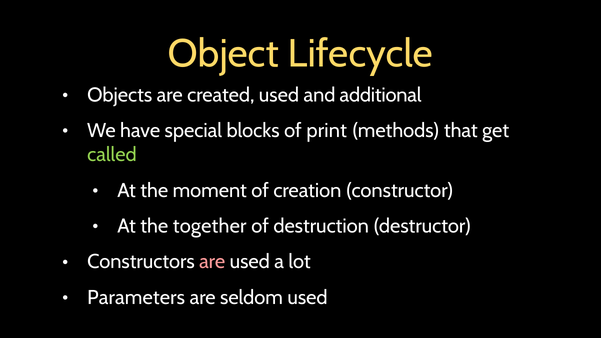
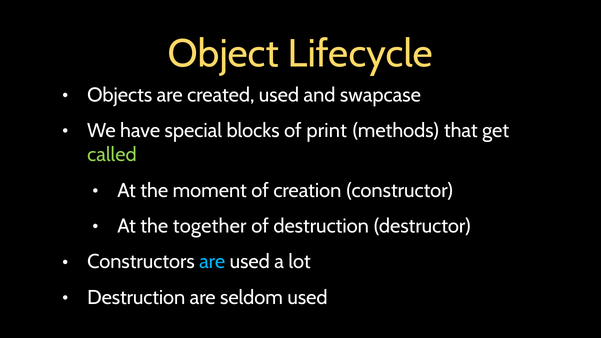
additional: additional -> swapcase (380, 95)
are colour: pink -> light blue (212, 262)
Parameters: Parameters -> Destruction (136, 298)
